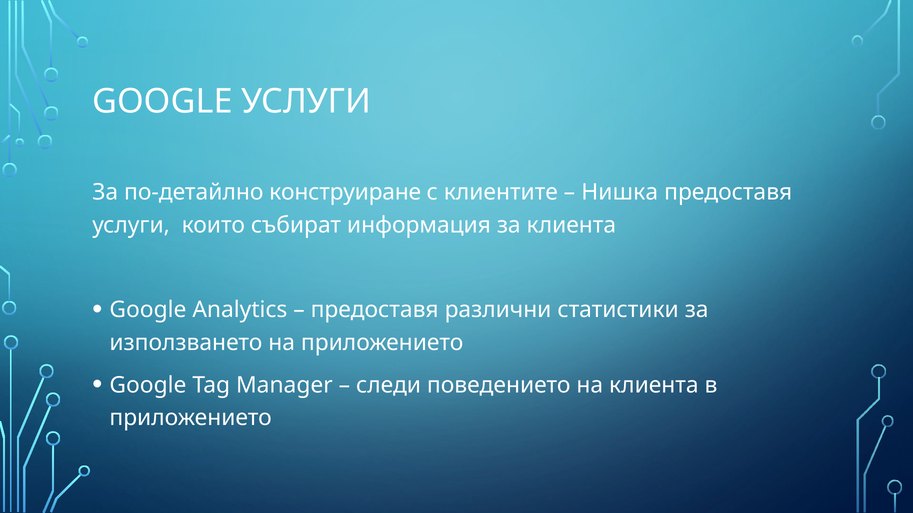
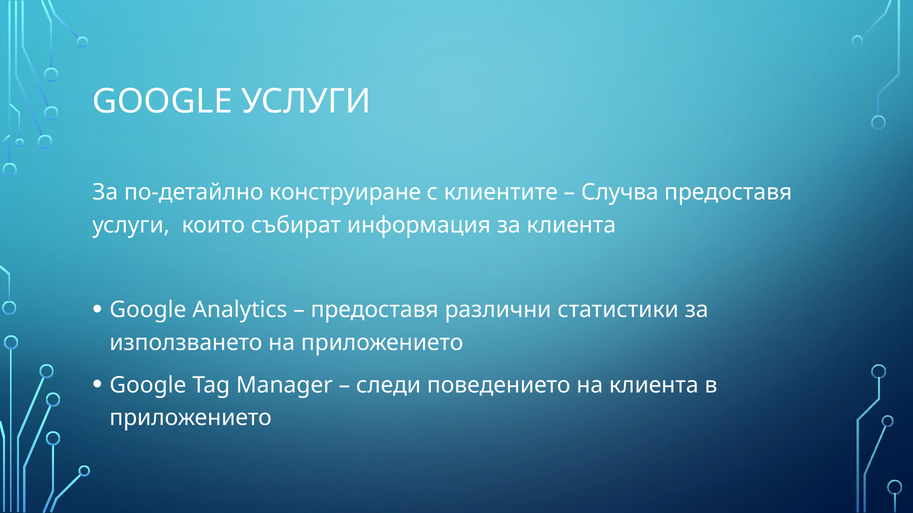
Нишка: Нишка -> Случва (620, 193)
